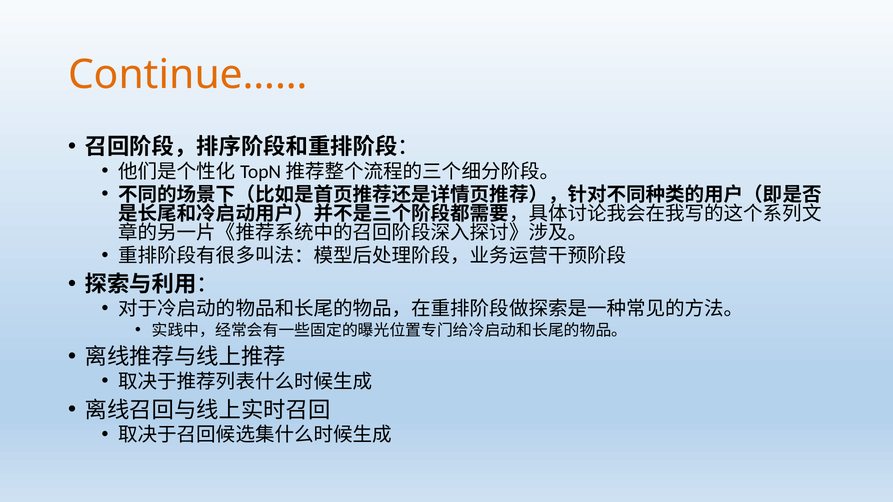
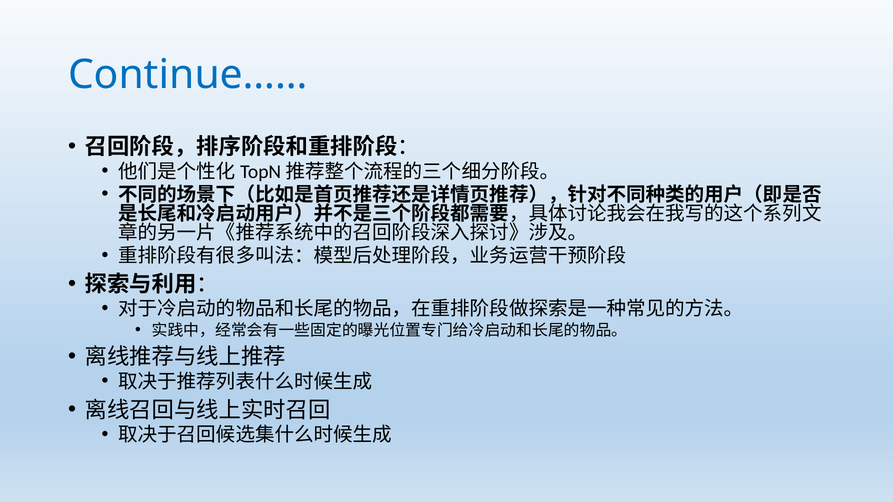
Continue…… colour: orange -> blue (188, 75)
